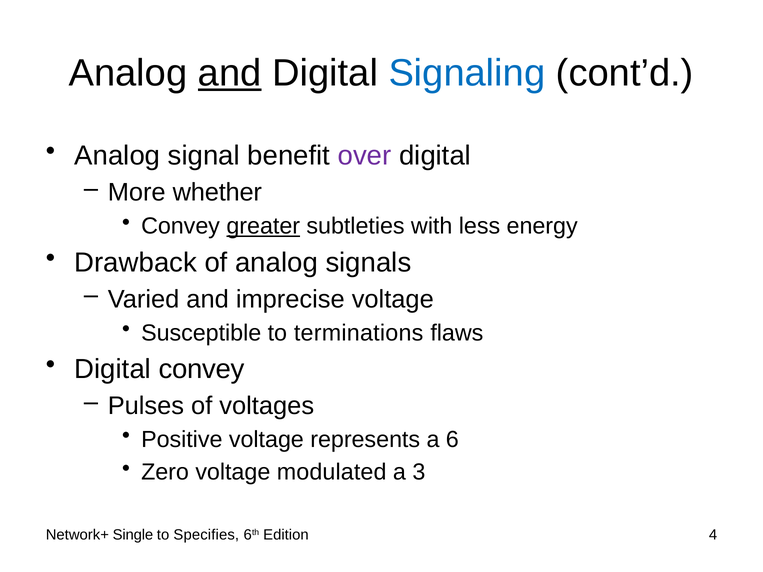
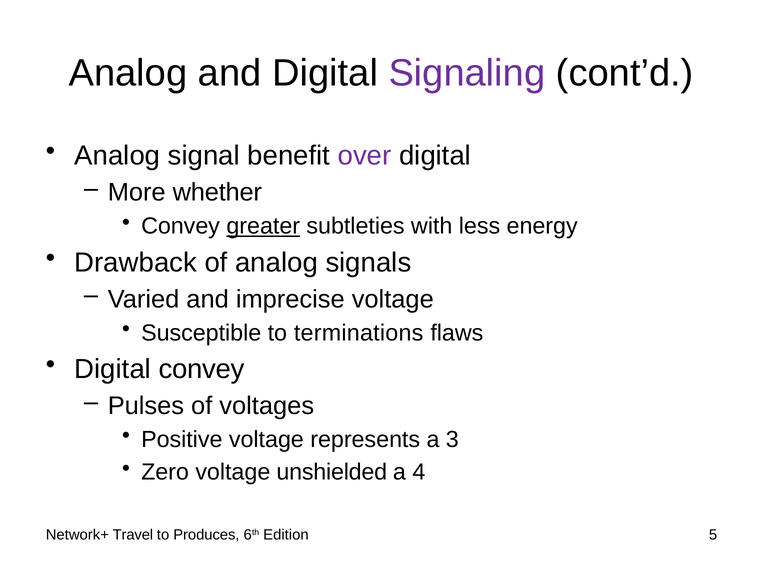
and underline: present -> none (230, 73)
Signaling colour: blue -> purple (467, 73)
6: 6 -> 3 (452, 440)
modulated: modulated -> unshielded (332, 472)
3: 3 -> 4 (419, 472)
Single: Single -> Travel (133, 535)
Specifies: Specifies -> Produces (206, 535)
4: 4 -> 5 (713, 535)
